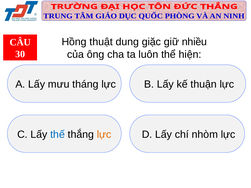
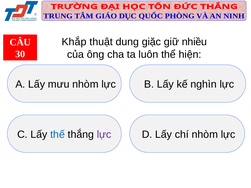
Hồng: Hồng -> Khắp (74, 42)
mưu tháng: tháng -> nhòm (85, 84)
thuận: thuận -> nghìn (204, 84)
lực colour: orange -> purple (104, 135)
